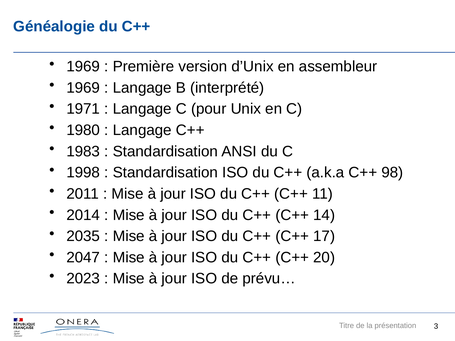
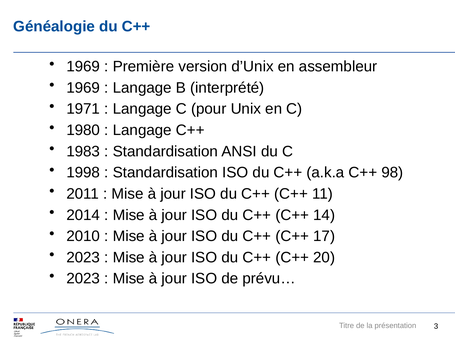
2035: 2035 -> 2010 (83, 236)
2047: 2047 -> 2023 (83, 258)
